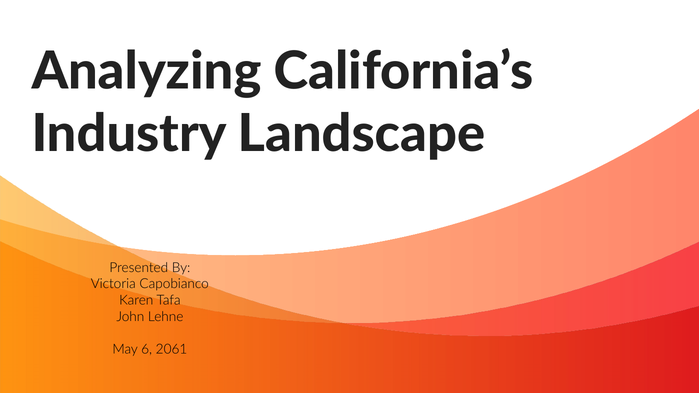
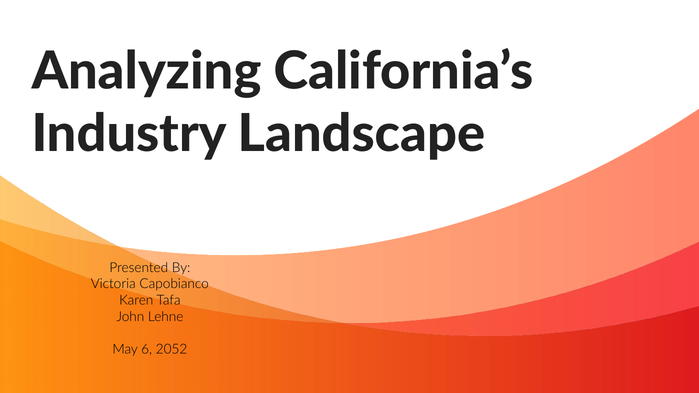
2061: 2061 -> 2052 (172, 349)
